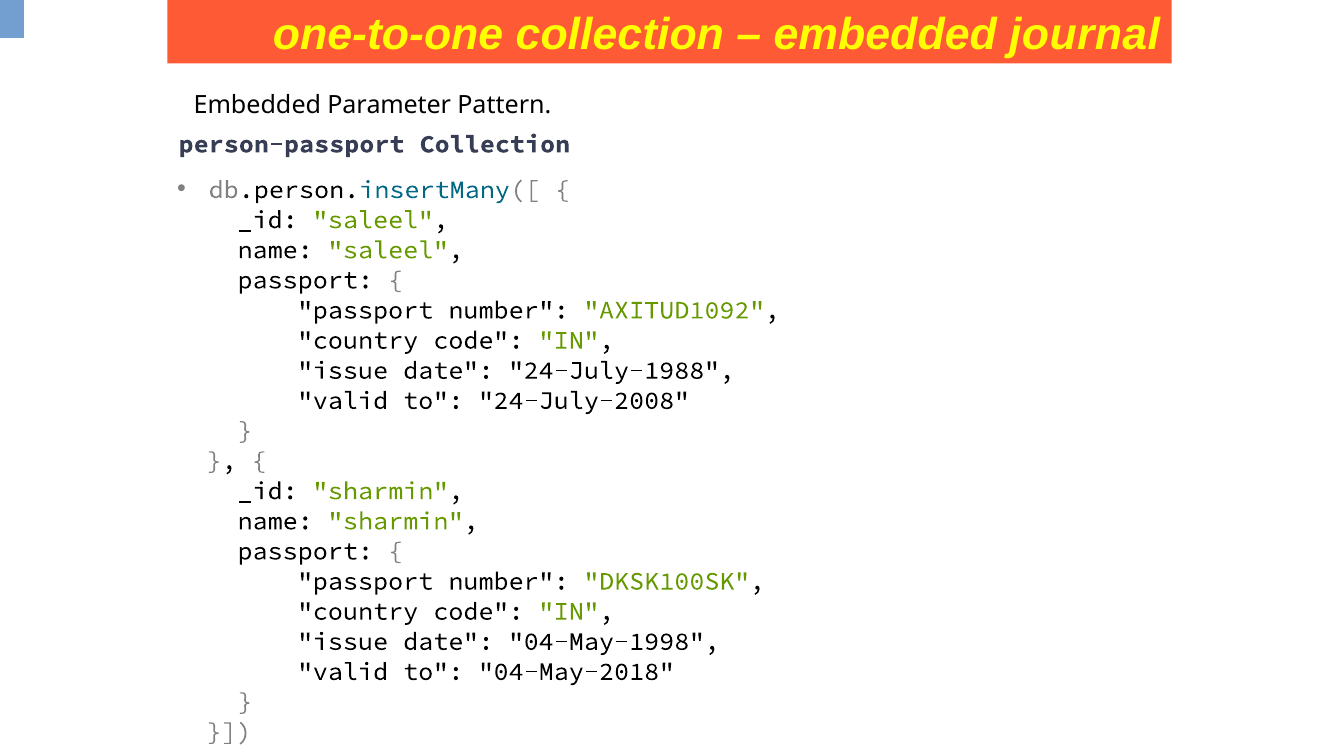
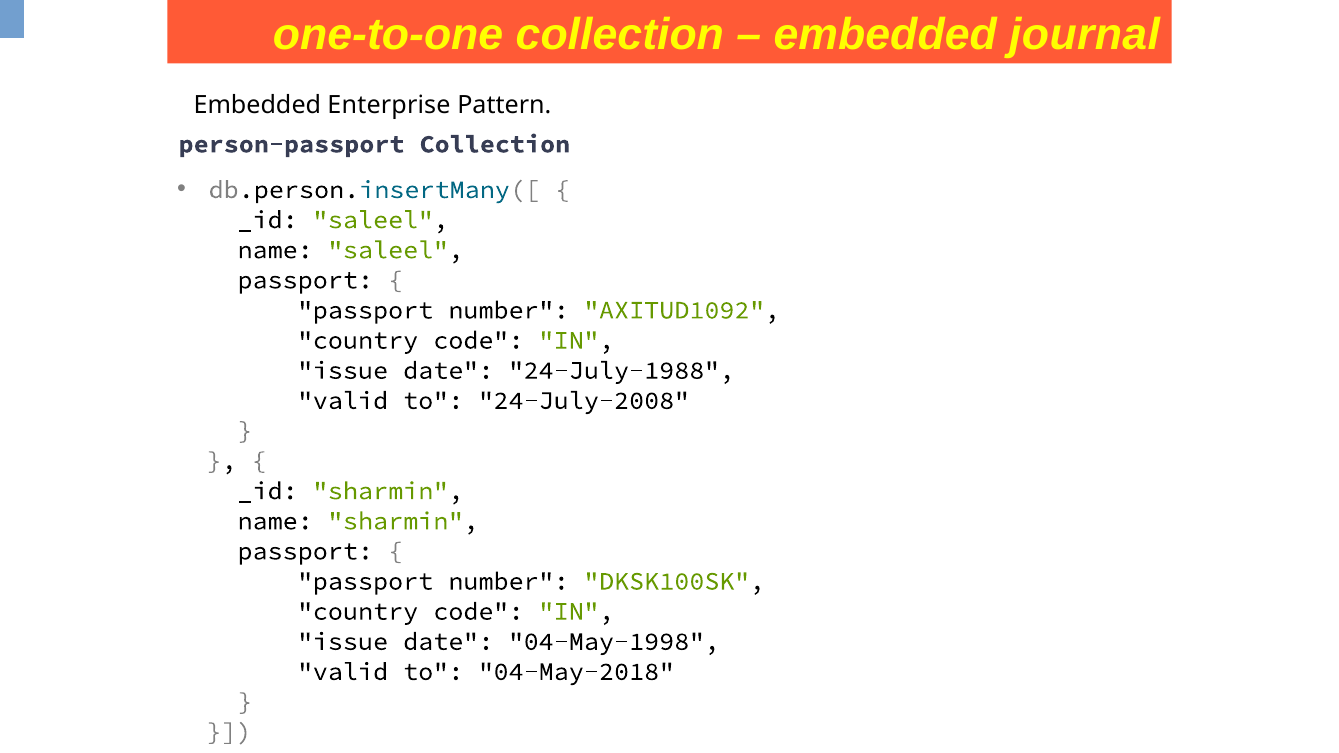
Parameter: Parameter -> Enterprise (389, 105)
